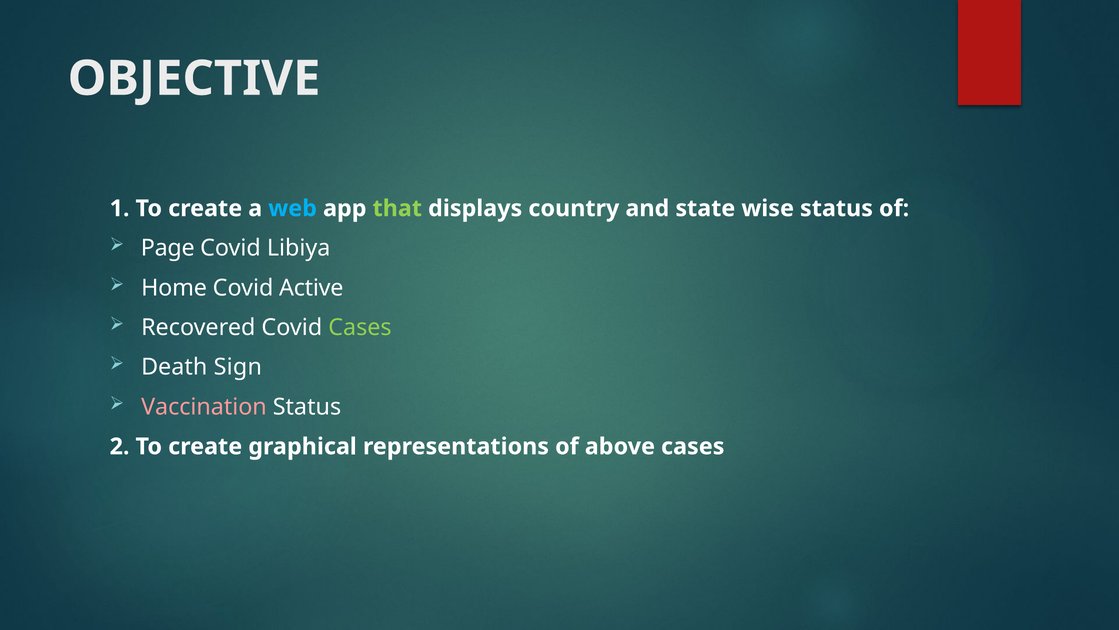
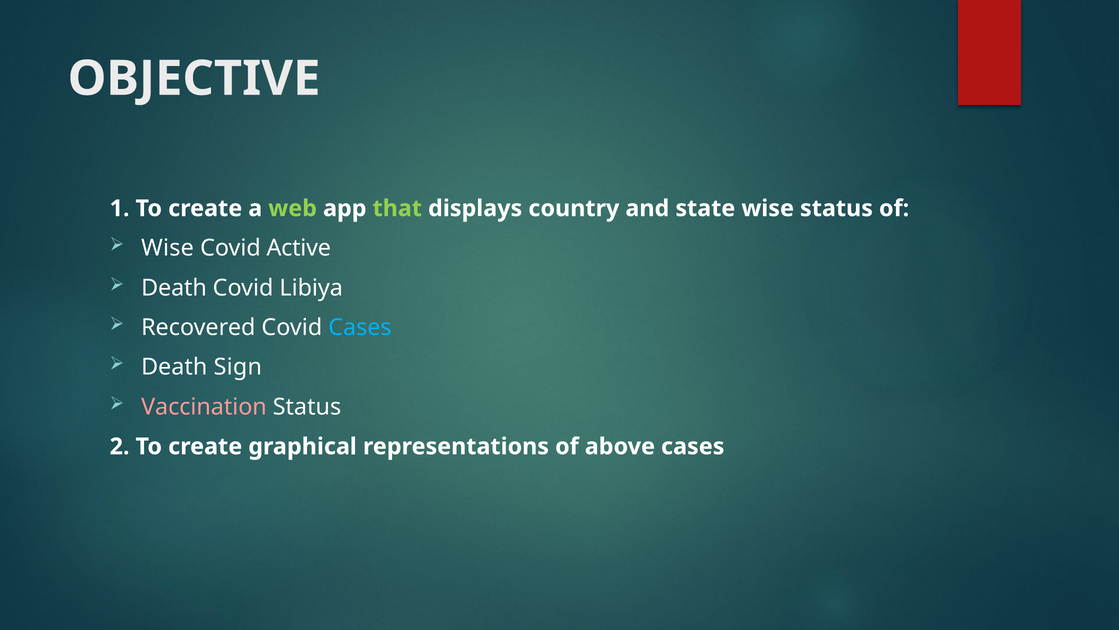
web colour: light blue -> light green (293, 208)
Page: Page -> Wise (168, 248)
Libiya: Libiya -> Active (299, 248)
Home: Home -> Death (174, 288)
Active: Active -> Libiya (311, 288)
Cases colour: light green -> light blue (360, 327)
